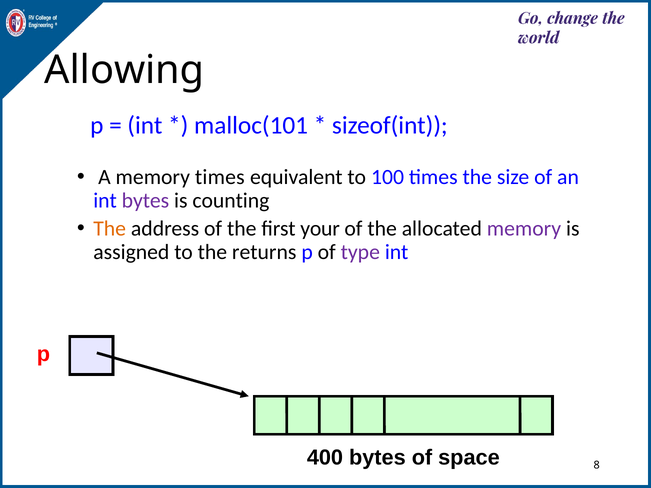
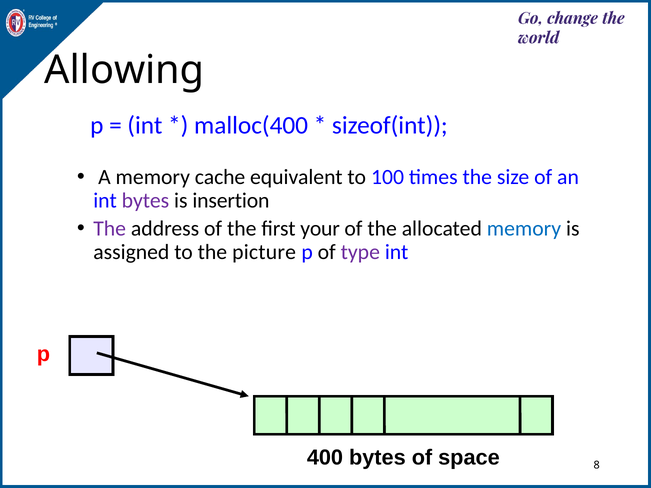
malloc(101: malloc(101 -> malloc(400 (251, 125)
memory times: times -> cache (220, 177)
counting: counting -> insertion (231, 201)
The colour: orange -> purple (110, 229)
memory colour: purple -> blue (524, 229)
returns: returns -> picture (264, 252)
